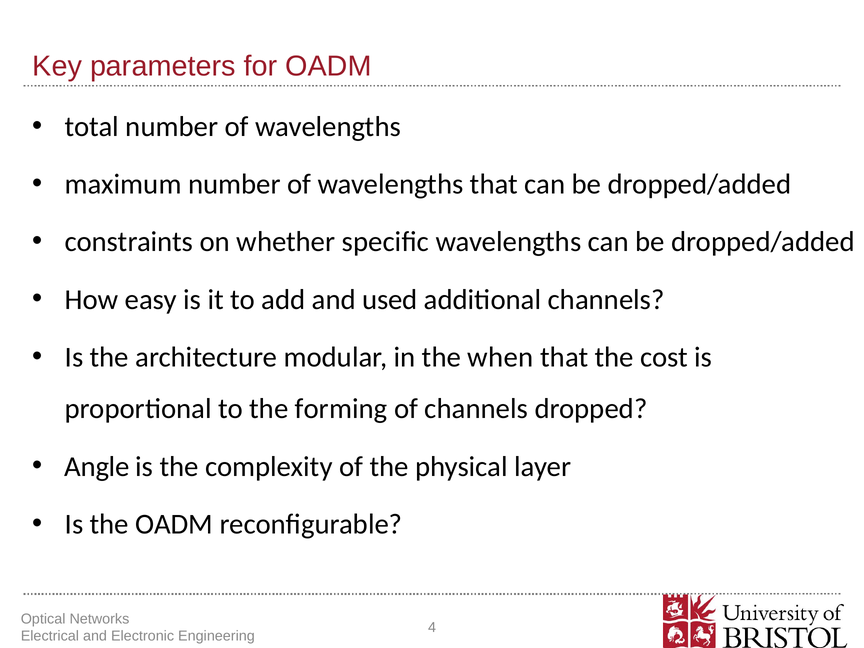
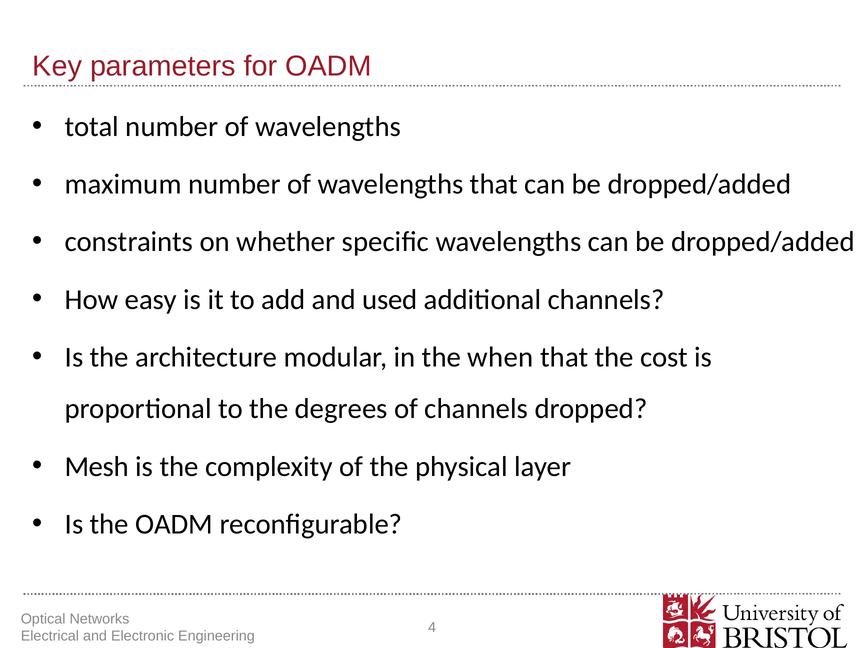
forming: forming -> degrees (341, 409)
Angle: Angle -> Mesh (97, 467)
